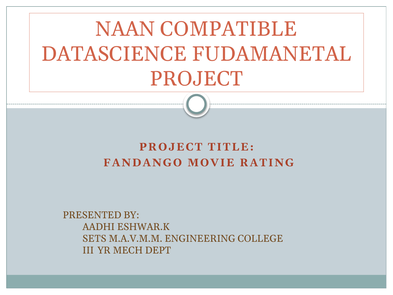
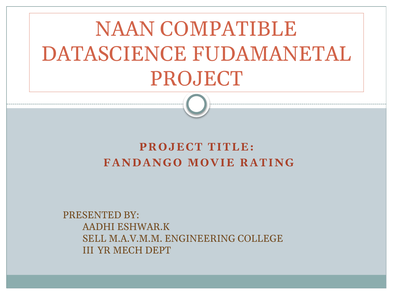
SETS: SETS -> SELL (94, 238)
